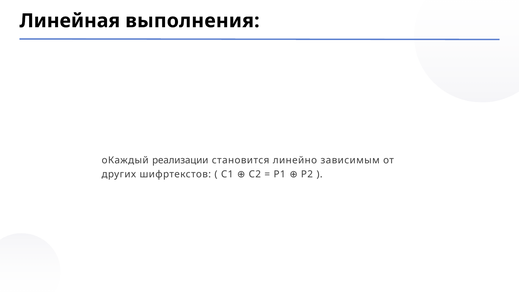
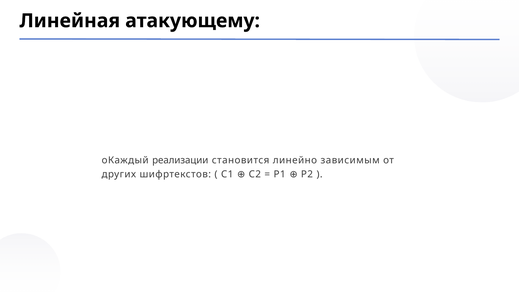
выполнения: выполнения -> атакующему (193, 21)
